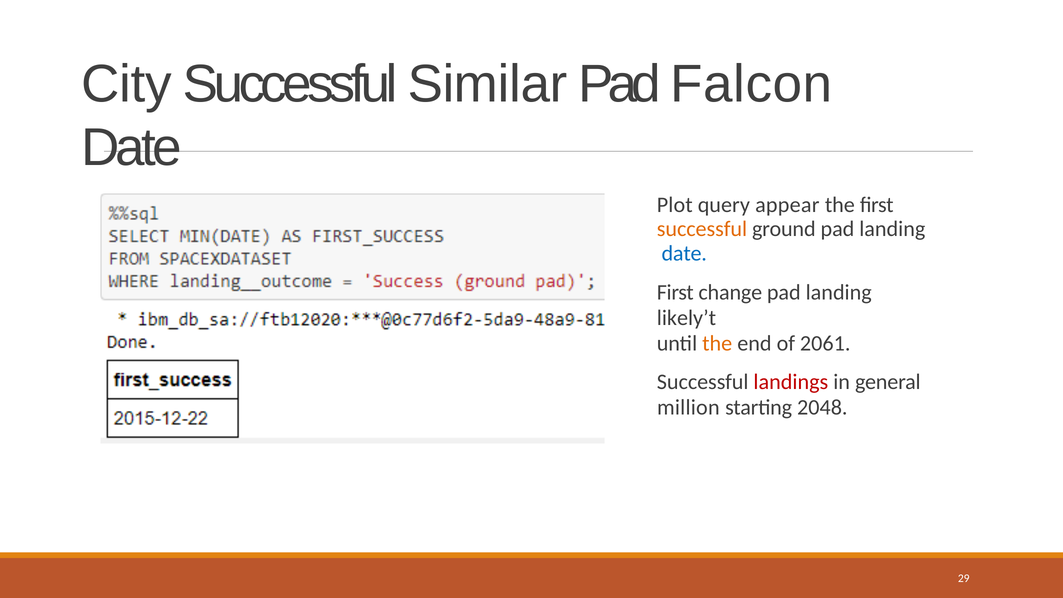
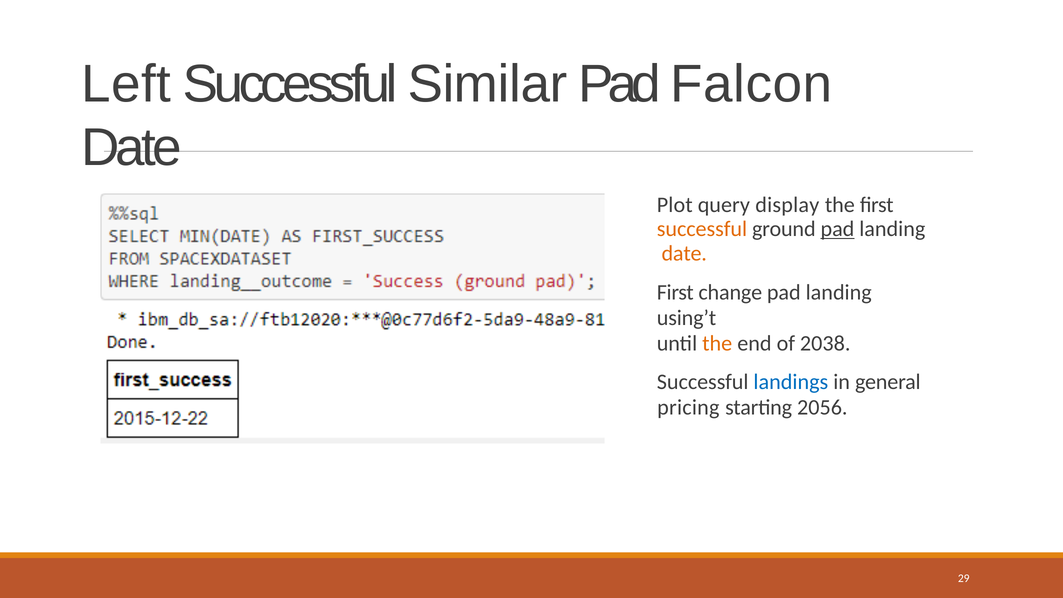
City: City -> Left (126, 84)
appear: appear -> display (787, 205)
pad underline: none -> present (837, 229)
date colour: blue -> orange (684, 253)
likely’t: likely’t -> using’t (687, 318)
2061: 2061 -> 2038 (825, 343)
landings colour: red -> blue (791, 382)
million: million -> pricing (688, 408)
2048: 2048 -> 2056 (822, 408)
